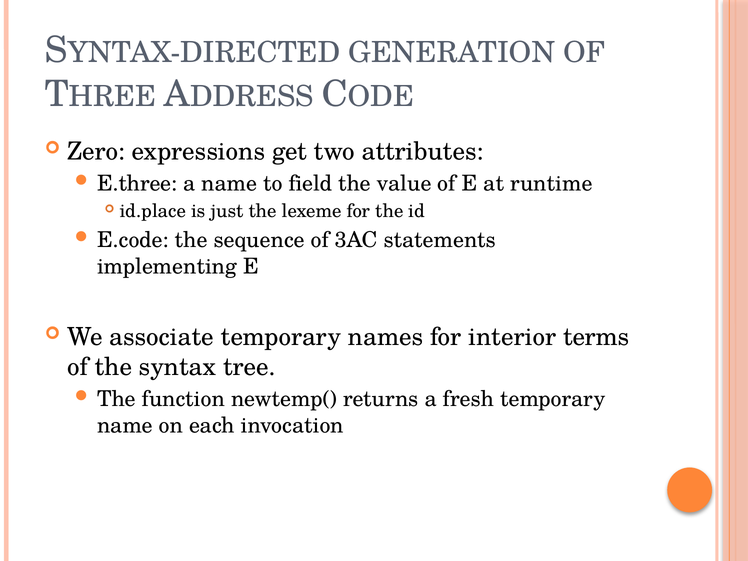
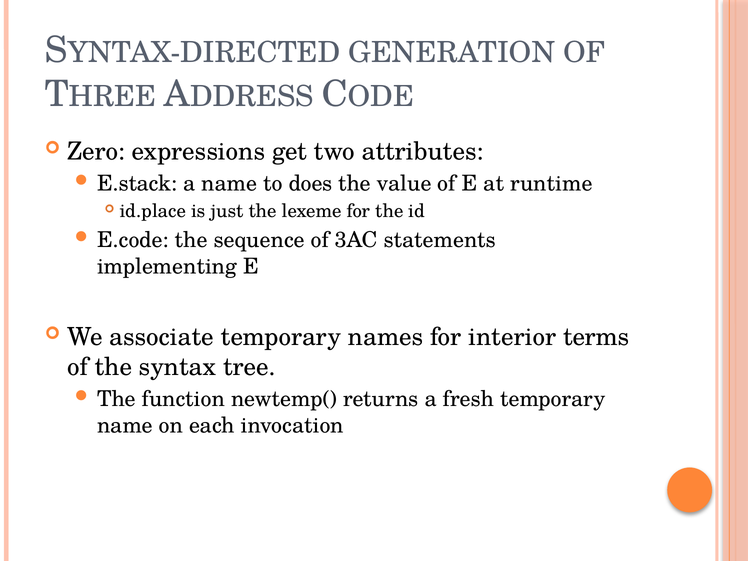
E.three: E.three -> E.stack (137, 183)
field: field -> does (310, 183)
